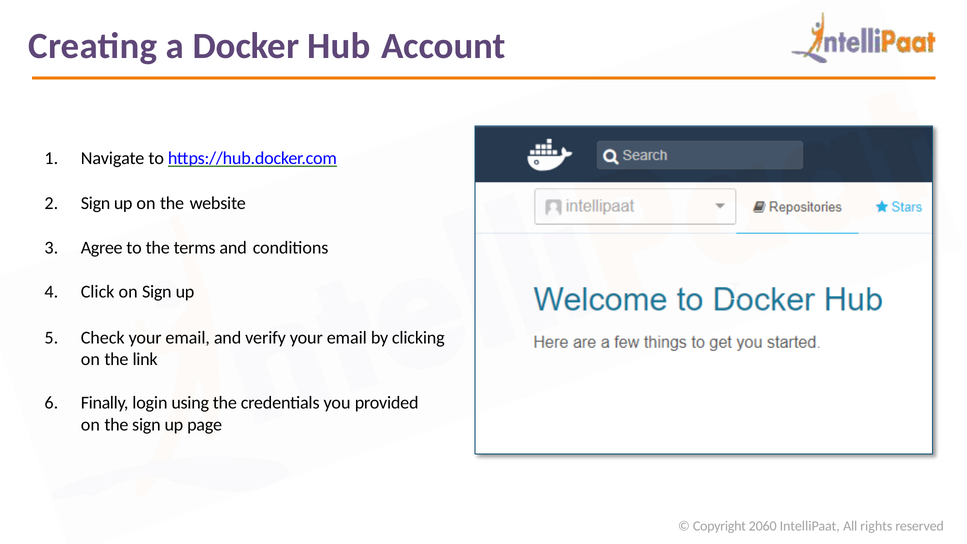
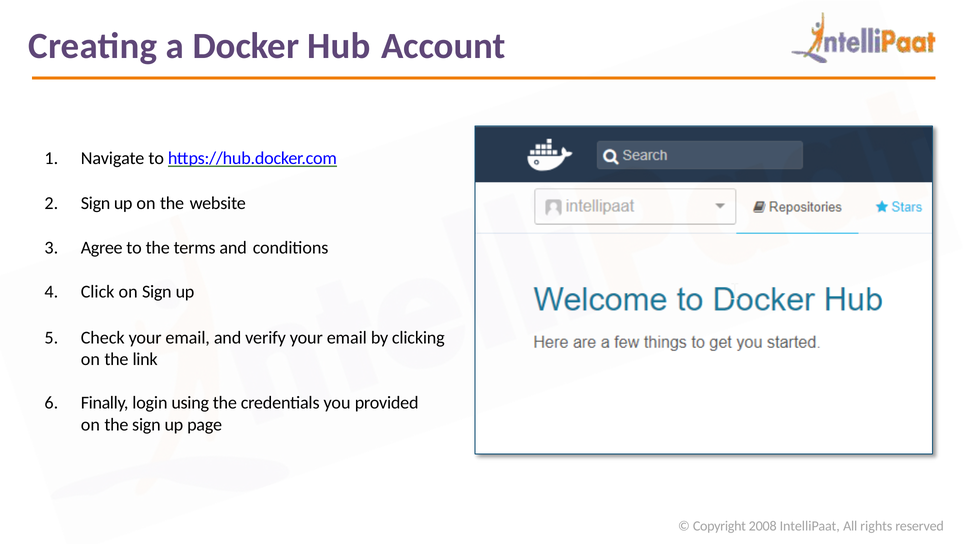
2060: 2060 -> 2008 (763, 526)
